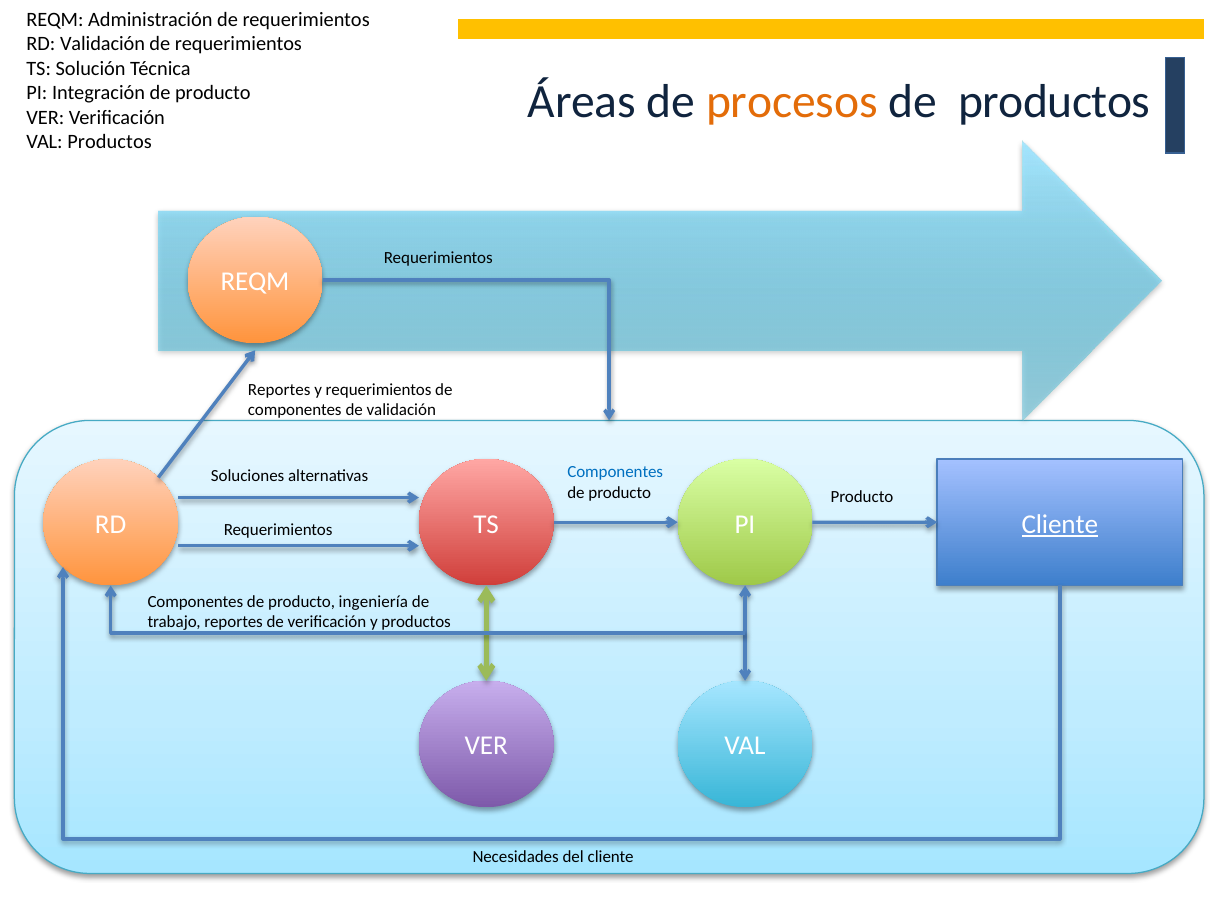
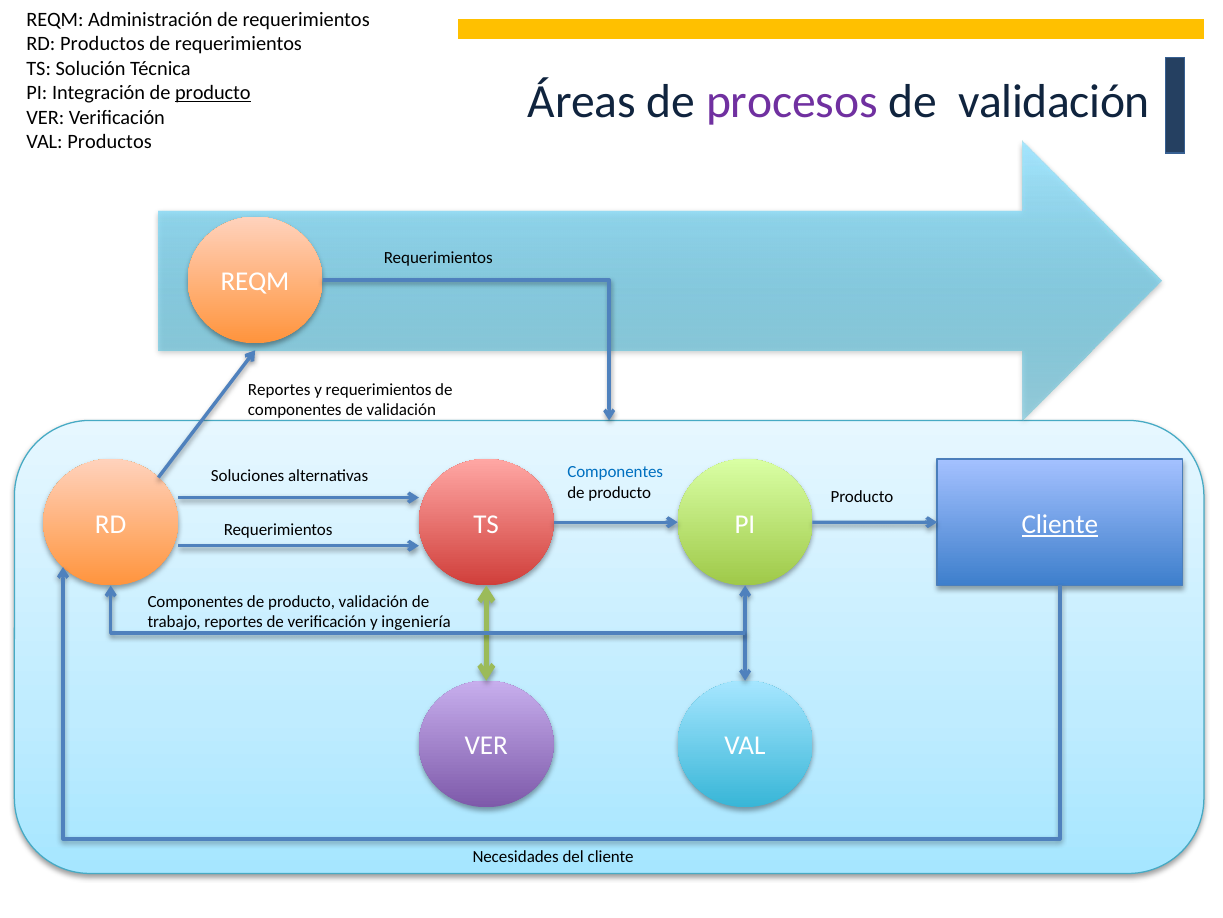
RD Validación: Validación -> Productos (102, 44)
procesos colour: orange -> purple (792, 102)
productos: productos -> validación (1054, 102)
producto underline: none -> present (213, 93)
producto ingeniería: ingeniería -> validación (373, 601)
y productos: productos -> ingeniería (416, 622)
